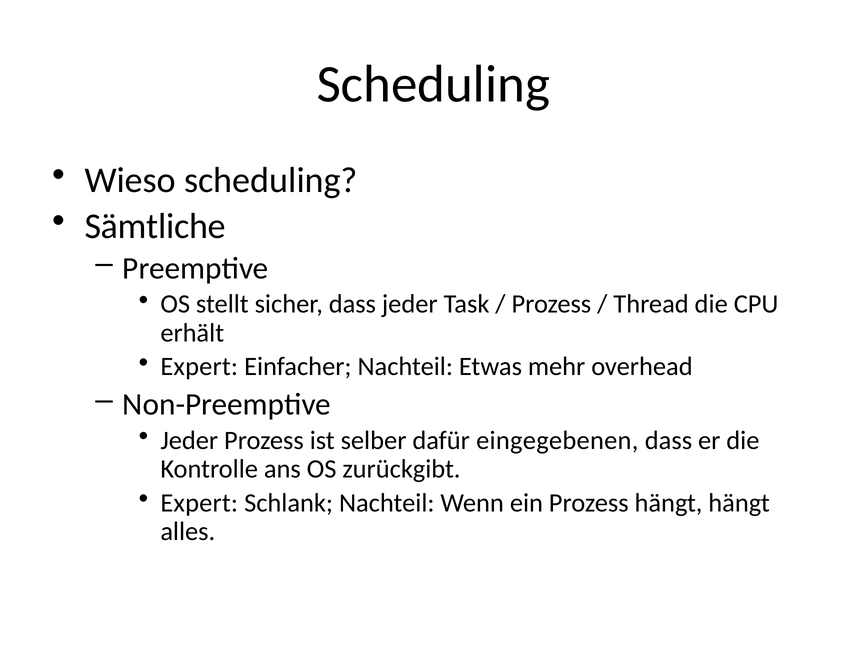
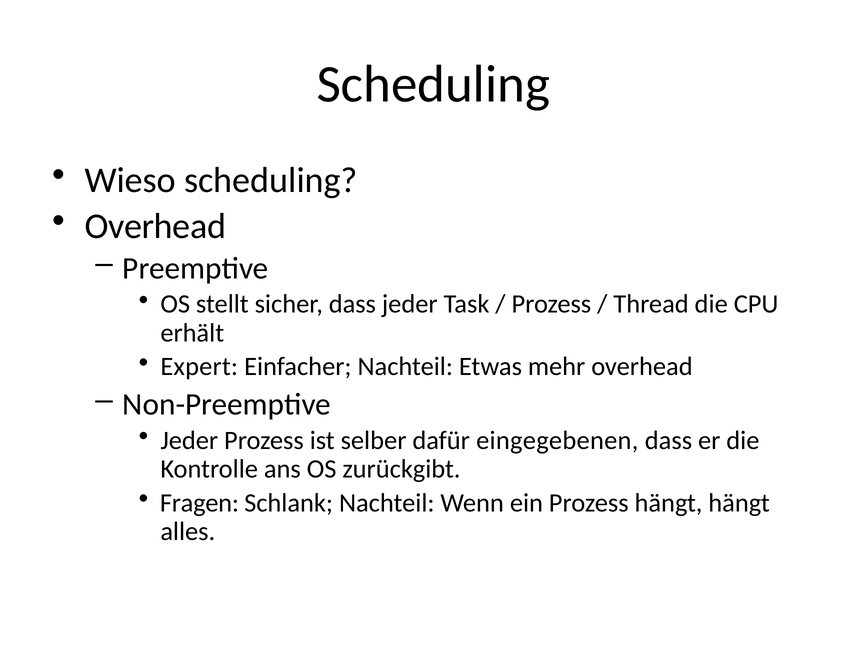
Sämtliche: Sämtliche -> Overhead (155, 226)
Expert: Expert -> Fragen (199, 502)
